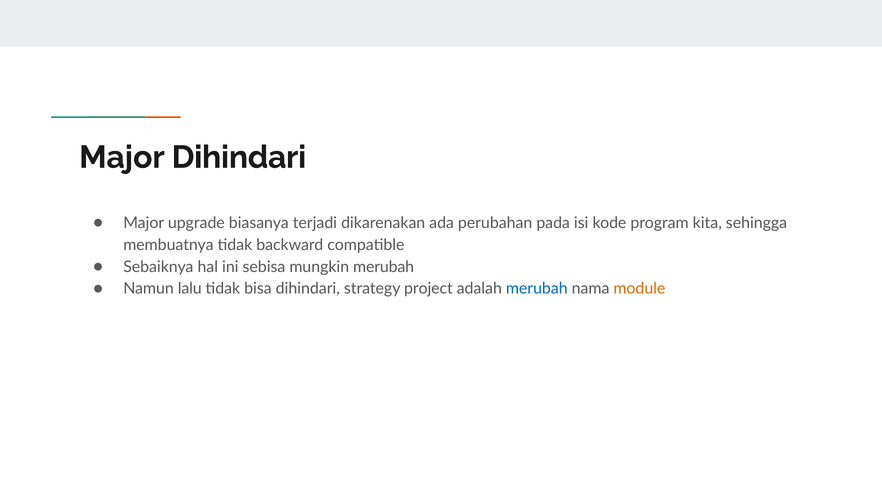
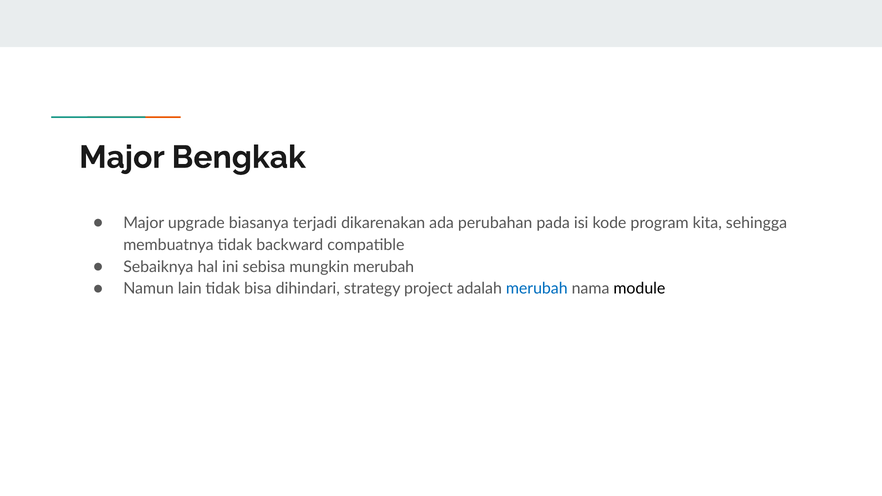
Major Dihindari: Dihindari -> Bengkak (239, 157)
lalu: lalu -> lain (190, 289)
module colour: orange -> black (639, 289)
